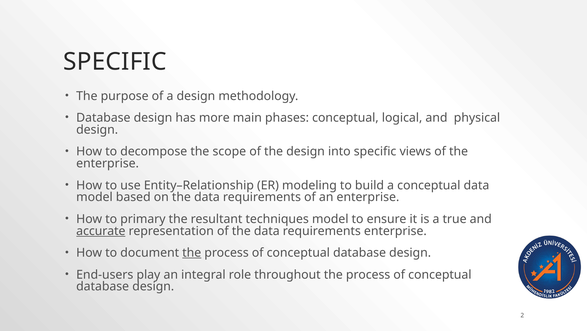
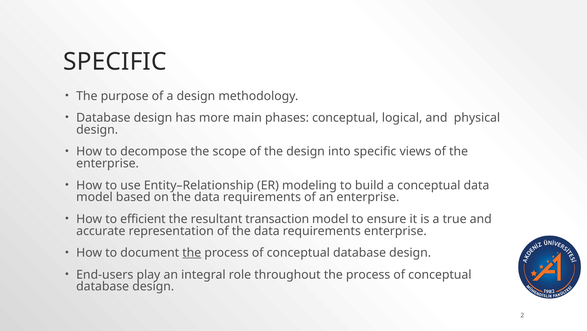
primary: primary -> efficient (143, 219)
techniques: techniques -> transaction (277, 219)
accurate underline: present -> none (101, 230)
